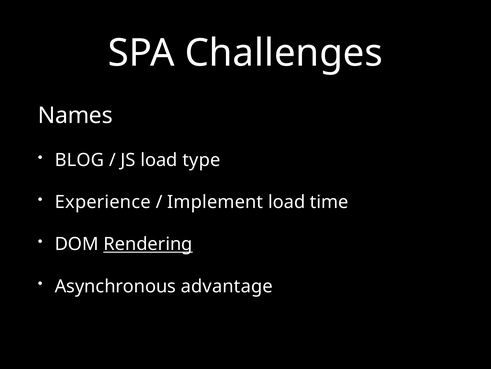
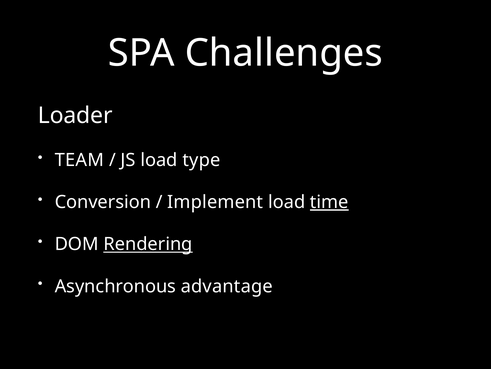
Names: Names -> Loader (75, 115)
BLOG: BLOG -> TEAM (79, 160)
Experience: Experience -> Conversion (103, 202)
time underline: none -> present (329, 202)
